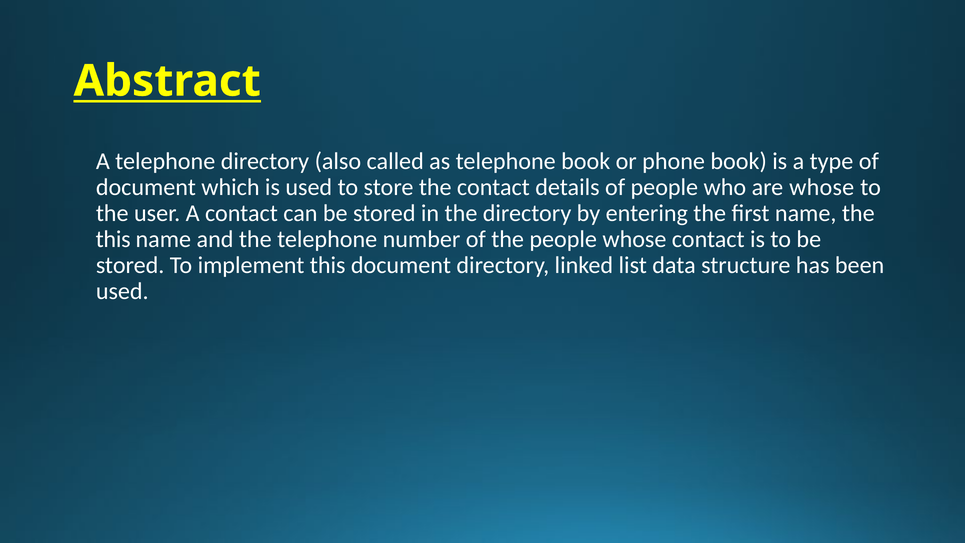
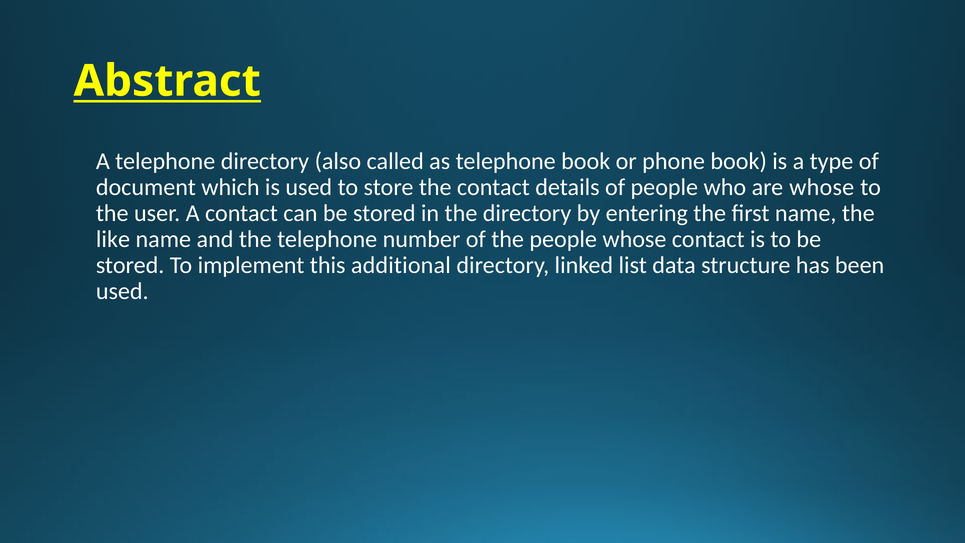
this: this -> like (113, 239)
this document: document -> additional (401, 265)
